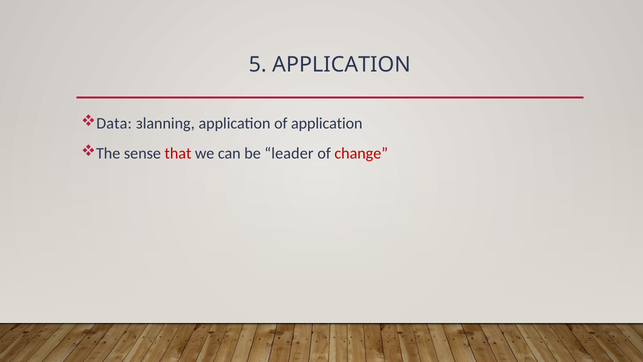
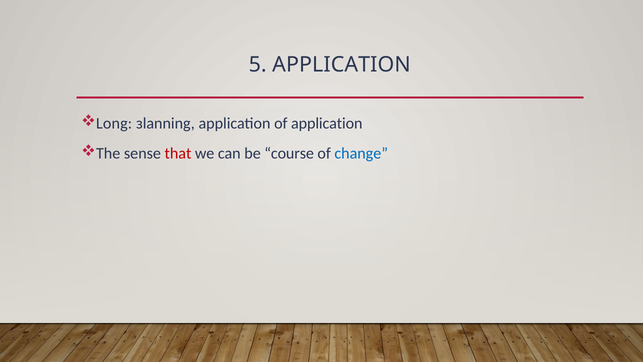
Data: Data -> Long (114, 123)
leader: leader -> course (289, 153)
change colour: red -> blue (361, 153)
